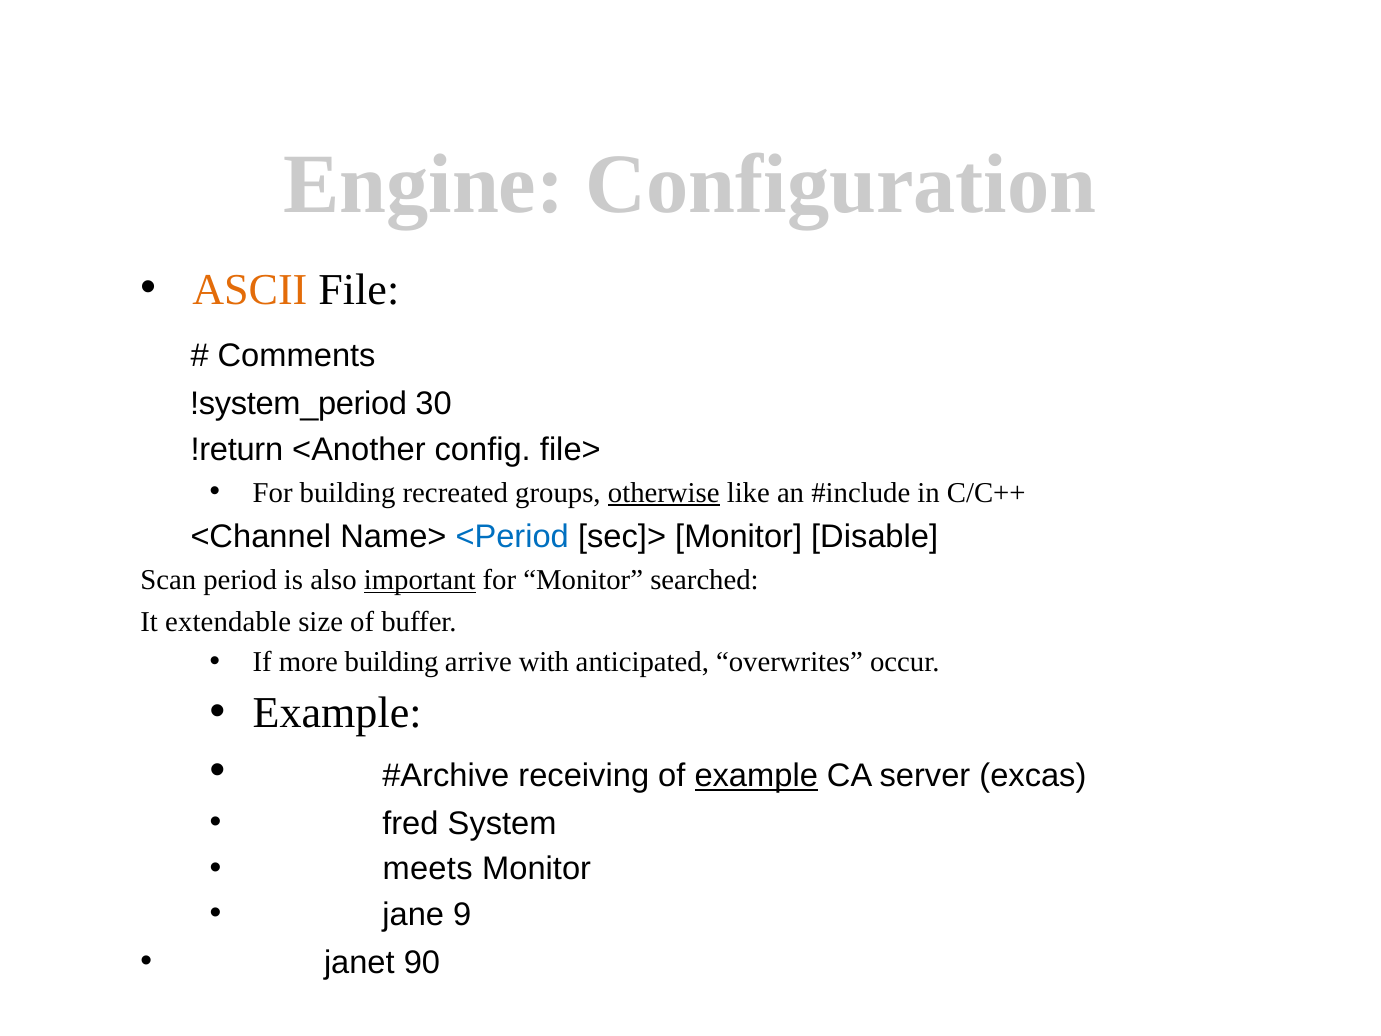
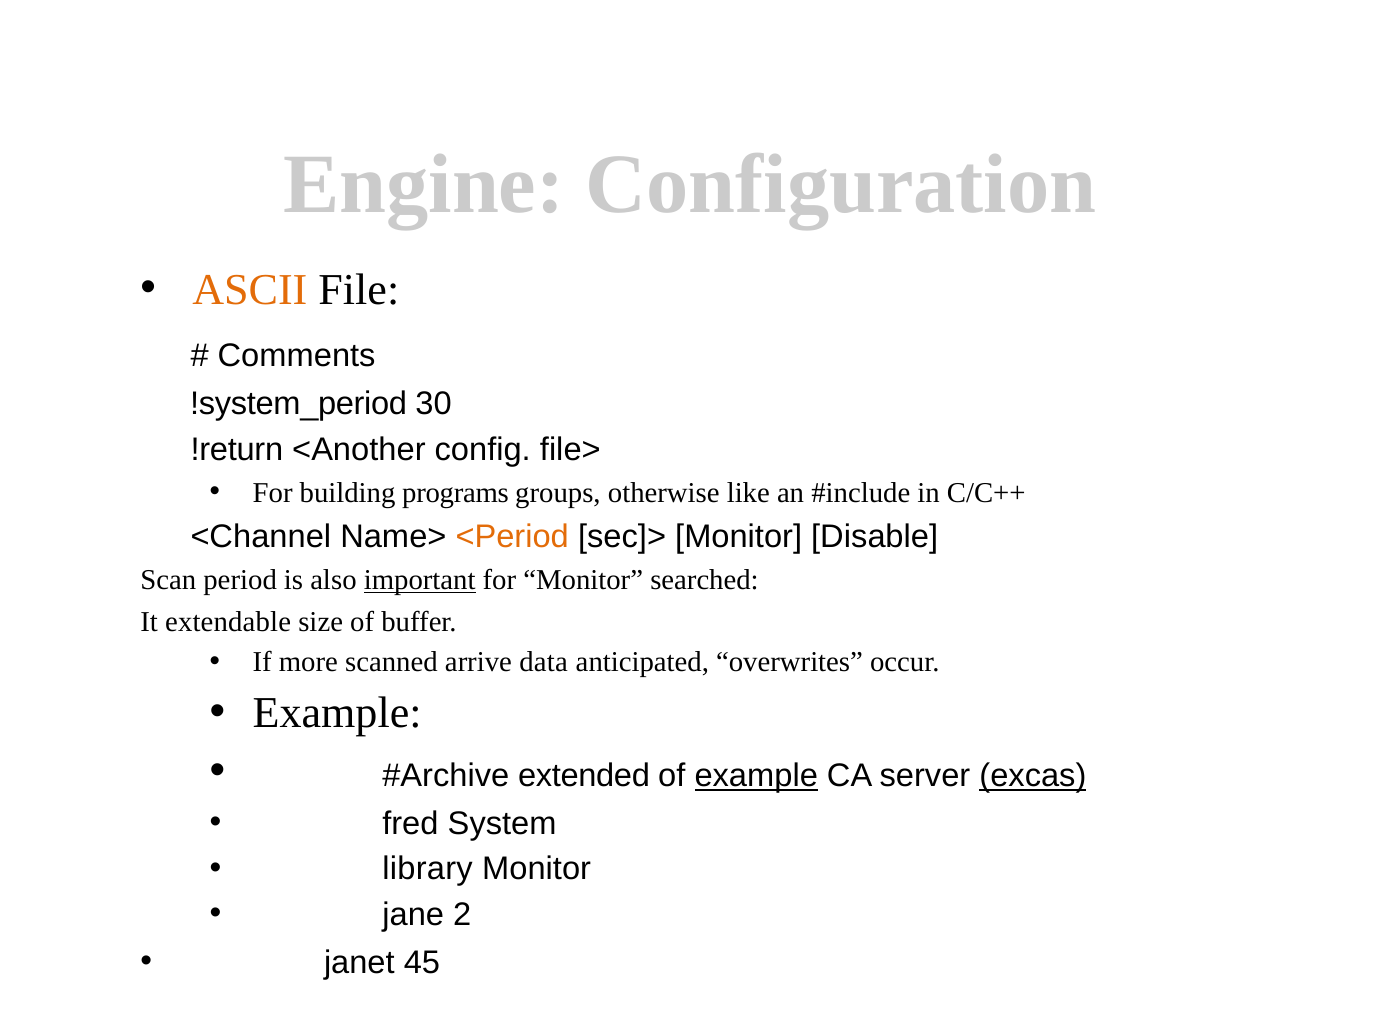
recreated: recreated -> programs (455, 493)
otherwise underline: present -> none (664, 493)
<Period colour: blue -> orange (512, 537)
more building: building -> scanned (391, 662)
with: with -> data (544, 662)
receiving: receiving -> extended (584, 776)
excas underline: none -> present (1033, 776)
meets: meets -> library (428, 869)
9: 9 -> 2 (462, 914)
90: 90 -> 45 (422, 962)
